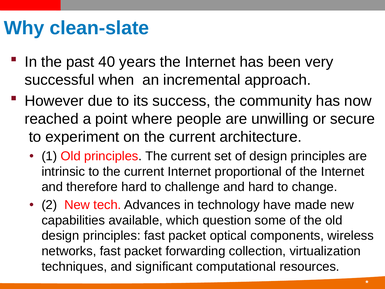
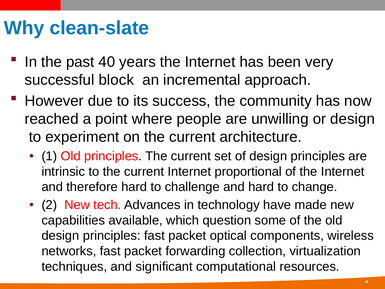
when: when -> block (116, 80)
or secure: secure -> design (353, 119)
